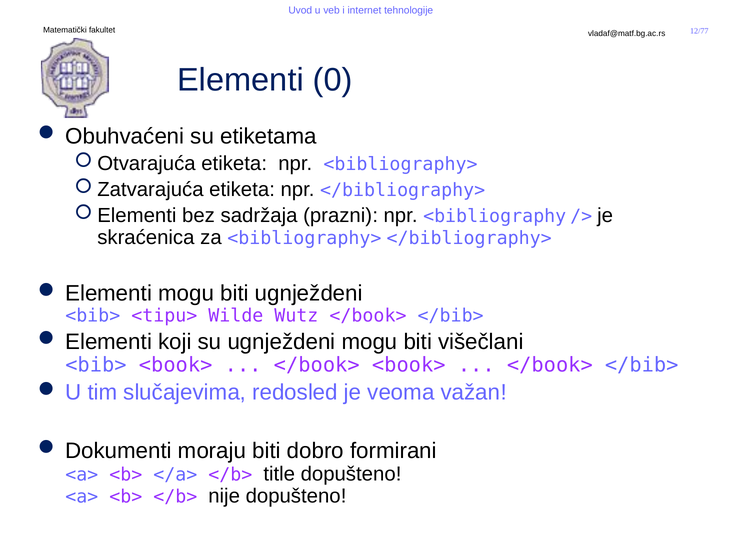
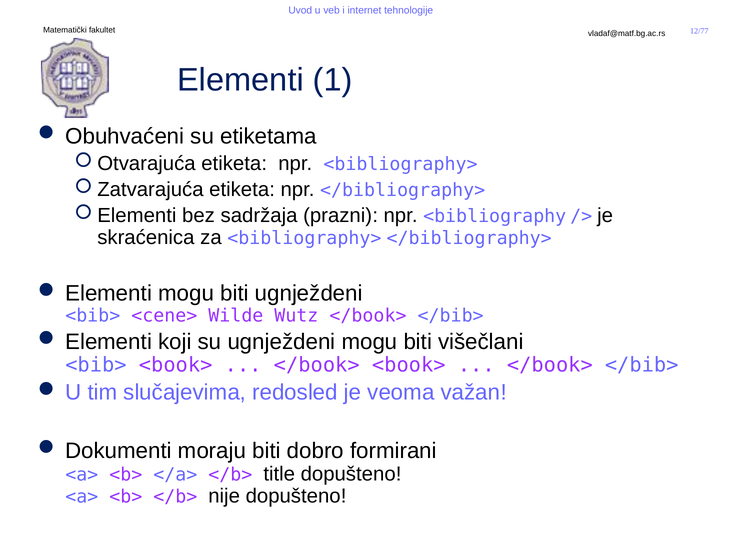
0: 0 -> 1 (333, 80)
<tipu>: <tipu> -> <cene> (164, 315)
